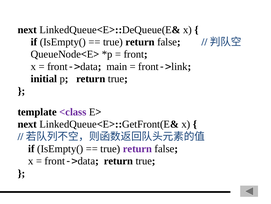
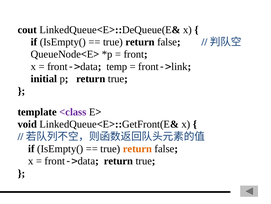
next: next -> cout (27, 30)
main: main -> temp (117, 66)
next: next -> void (27, 124)
return colour: purple -> orange (137, 148)
